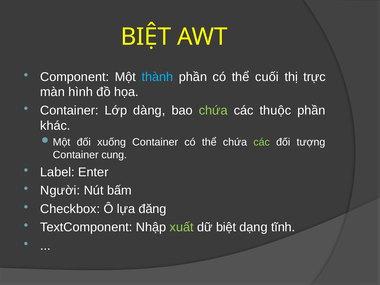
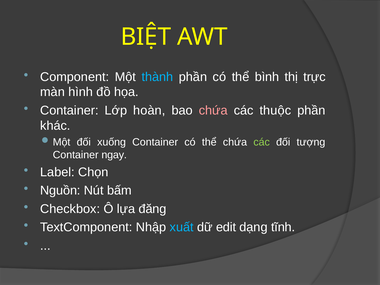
cuối: cuối -> bình (267, 77)
dàng: dàng -> hoàn (149, 110)
chứa colour: light green -> pink (213, 110)
cung: cung -> ngay (114, 155)
Enter: Enter -> Chọn (93, 172)
Người: Người -> Nguồn (60, 190)
xuất colour: light green -> light blue (182, 227)
dữ biệt: biệt -> edit (226, 227)
